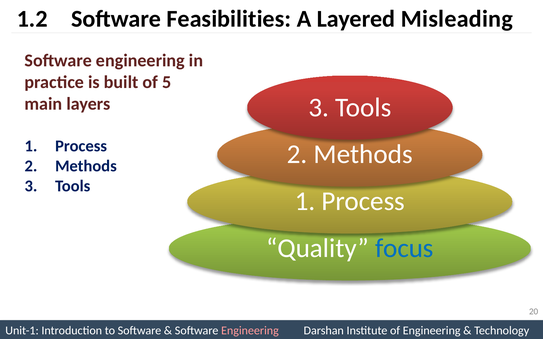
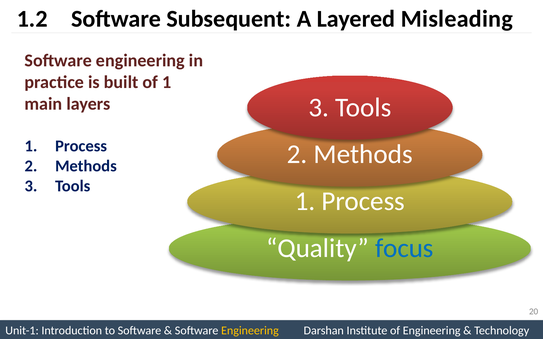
Feasibilities: Feasibilities -> Subsequent (229, 19)
of 5: 5 -> 1 (167, 82)
Engineering colour: pink -> yellow (250, 331)
